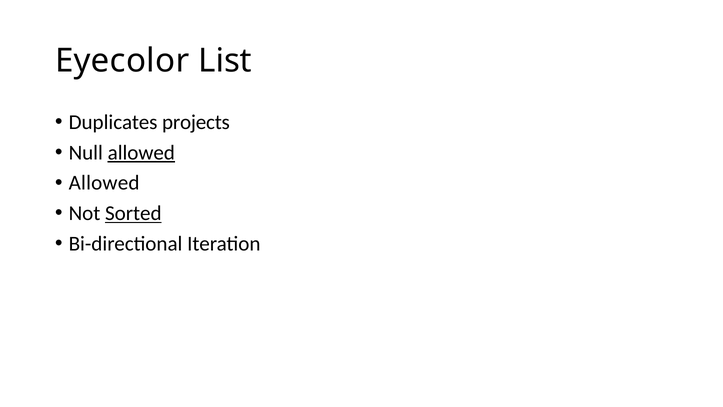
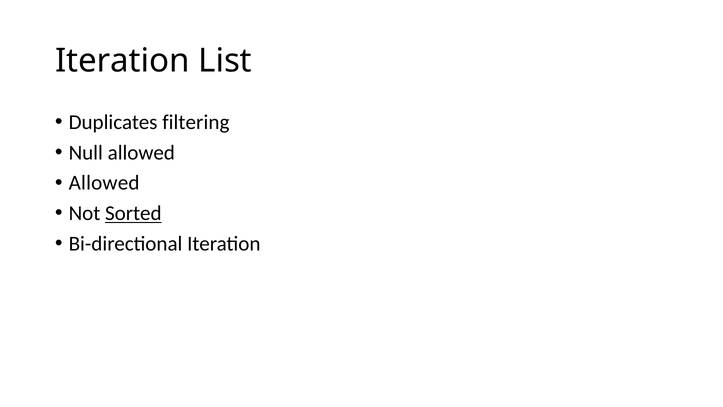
Eyecolor: Eyecolor -> Iteration (122, 61)
projects: projects -> filtering (196, 122)
allowed underline: present -> none (141, 153)
